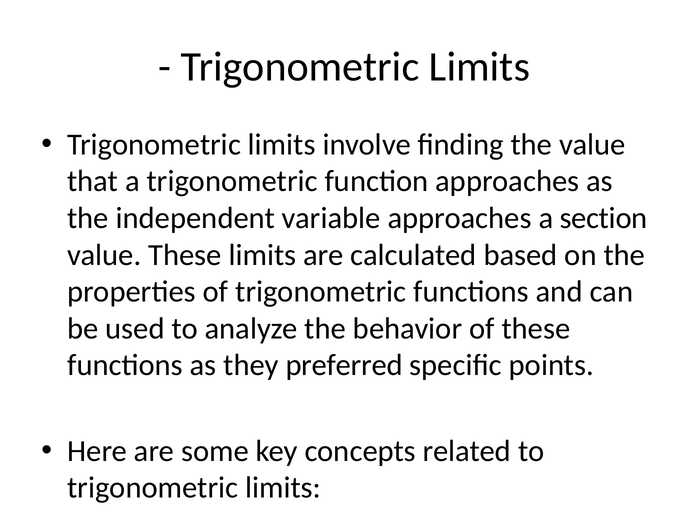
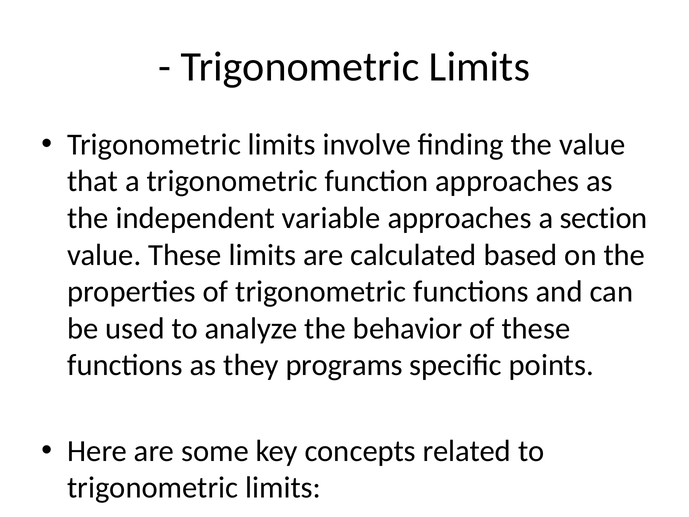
preferred: preferred -> programs (344, 365)
